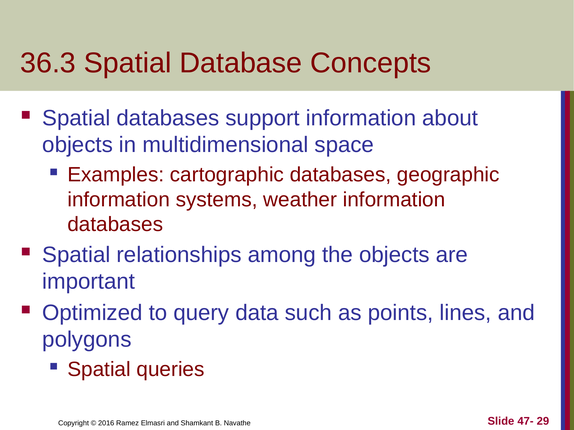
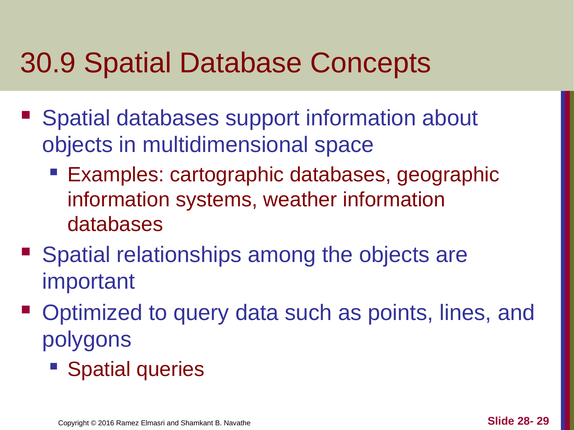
36.3: 36.3 -> 30.9 (48, 63)
47-: 47- -> 28- (525, 422)
